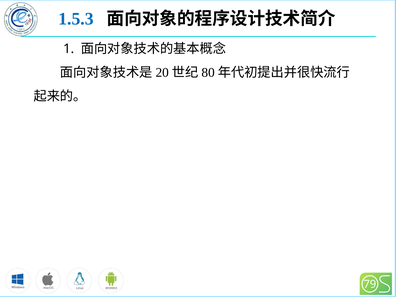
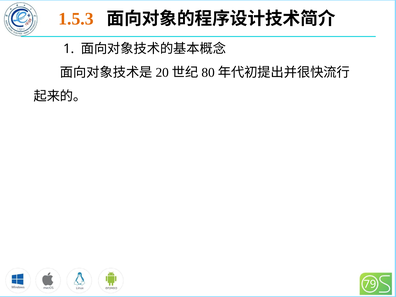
1.5.3 colour: blue -> orange (76, 19)
